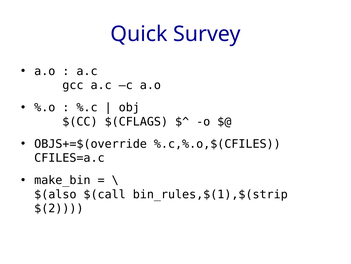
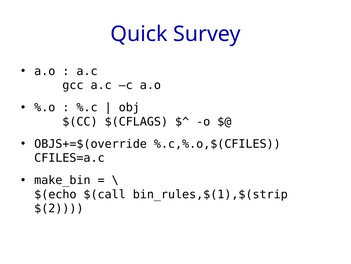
$(also: $(also -> $(echo (55, 194)
